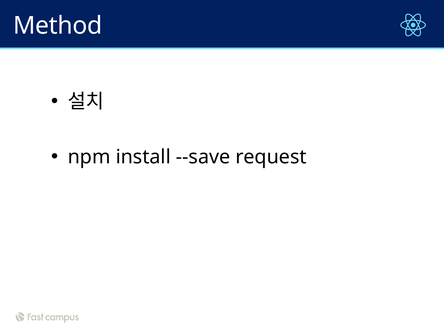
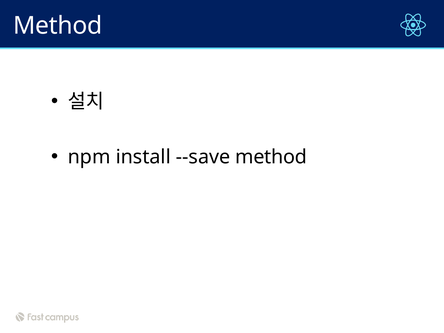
--save request: request -> method (271, 157)
